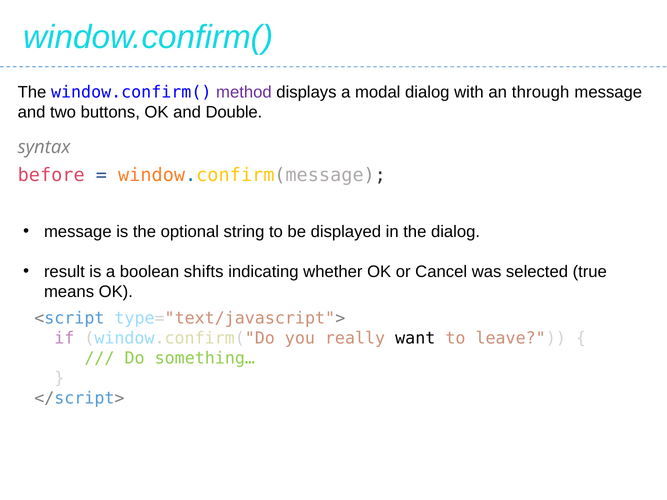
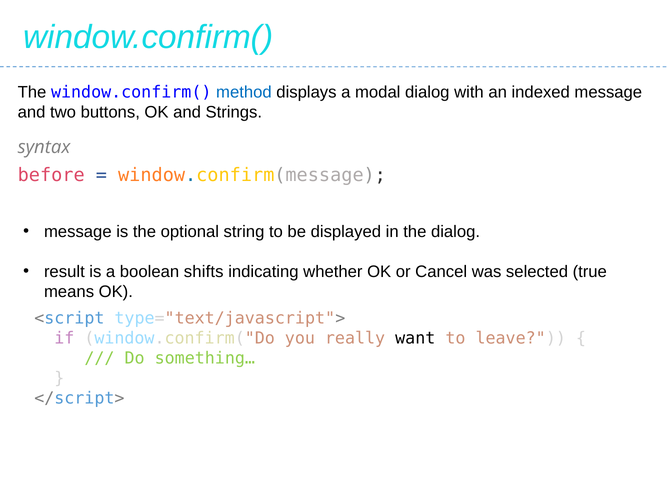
method colour: purple -> blue (244, 92)
through: through -> indexed (541, 92)
Double: Double -> Strings (234, 112)
